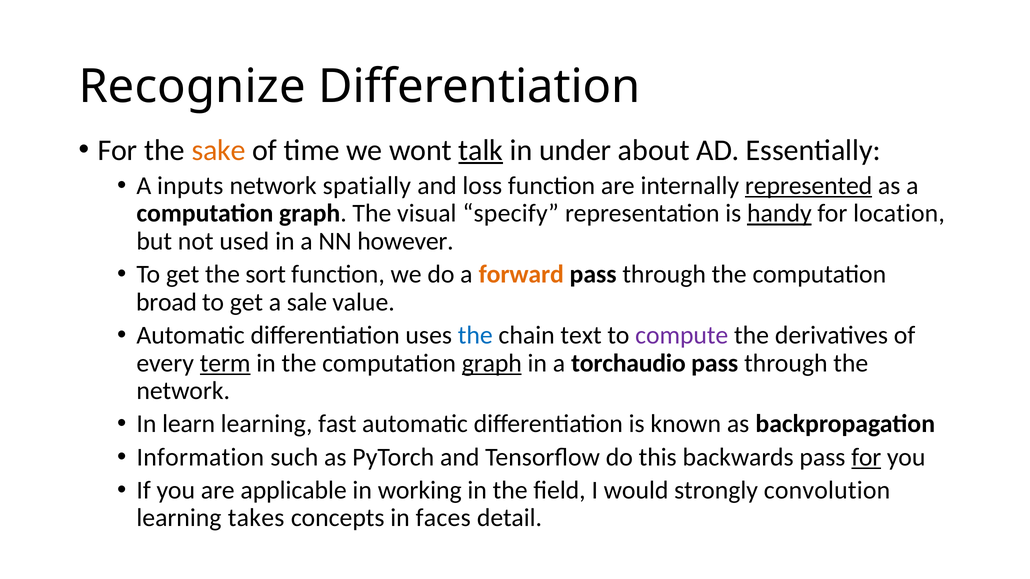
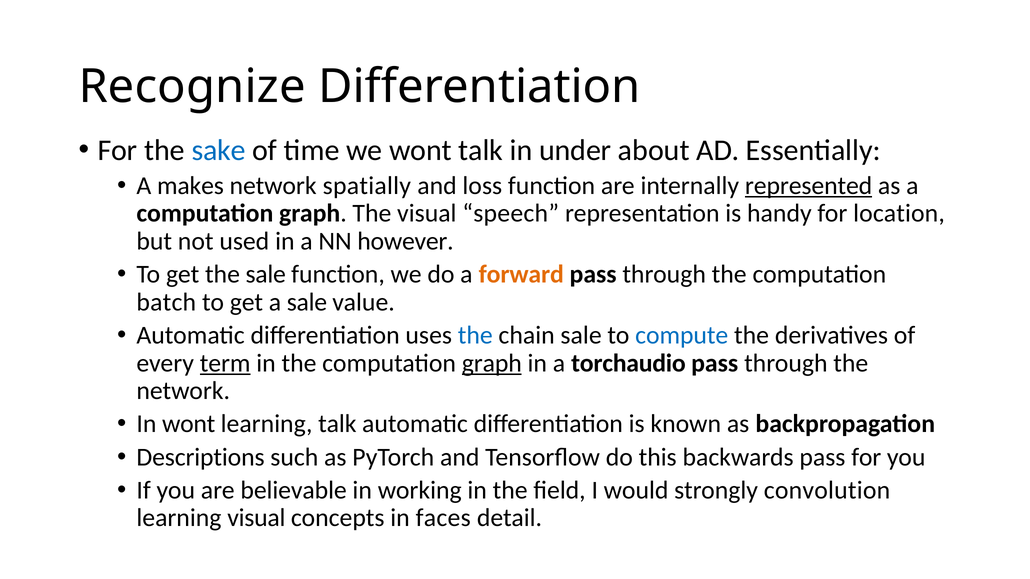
sake colour: orange -> blue (219, 150)
talk underline: present -> none (481, 150)
inputs: inputs -> makes (190, 186)
specify: specify -> speech (511, 214)
handy underline: present -> none (779, 214)
the sort: sort -> sale (266, 275)
broad: broad -> batch (166, 302)
chain text: text -> sale (581, 335)
compute colour: purple -> blue (682, 335)
In learn: learn -> wont (189, 424)
learning fast: fast -> talk (337, 424)
Information: Information -> Descriptions (201, 457)
for underline: present -> none (866, 457)
applicable: applicable -> believable (294, 491)
learning takes: takes -> visual (256, 518)
